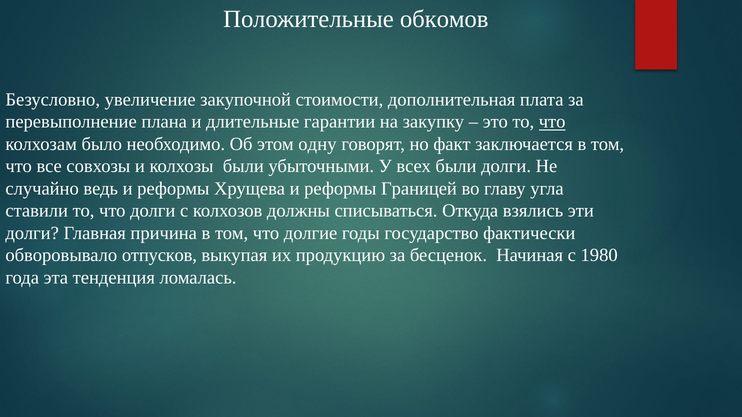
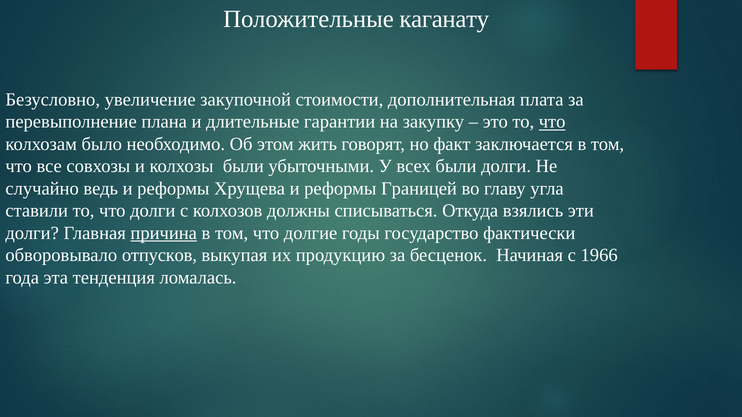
обкомов: обкомов -> каганату (444, 19)
одну: одну -> жить (318, 144)
причина underline: none -> present (164, 233)
1980: 1980 -> 1966 (599, 256)
